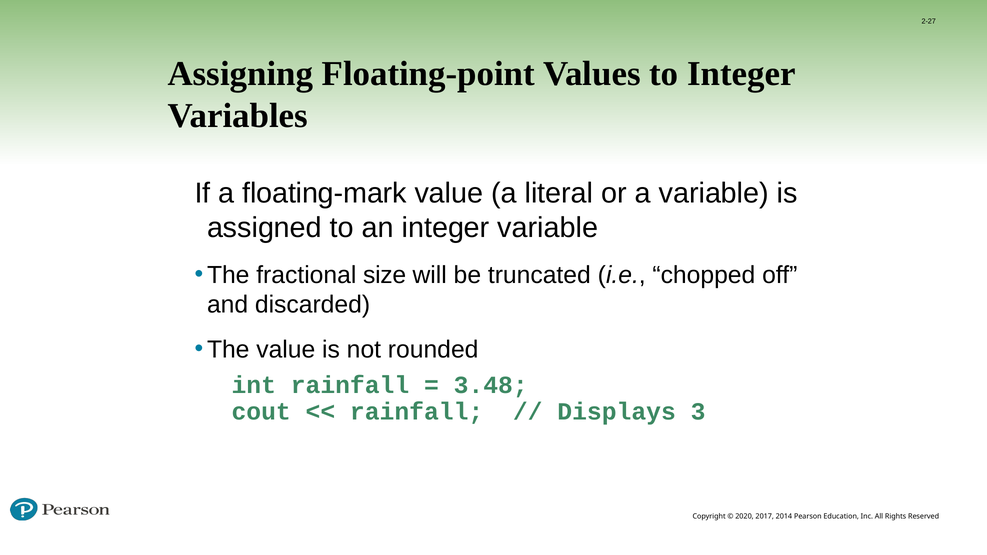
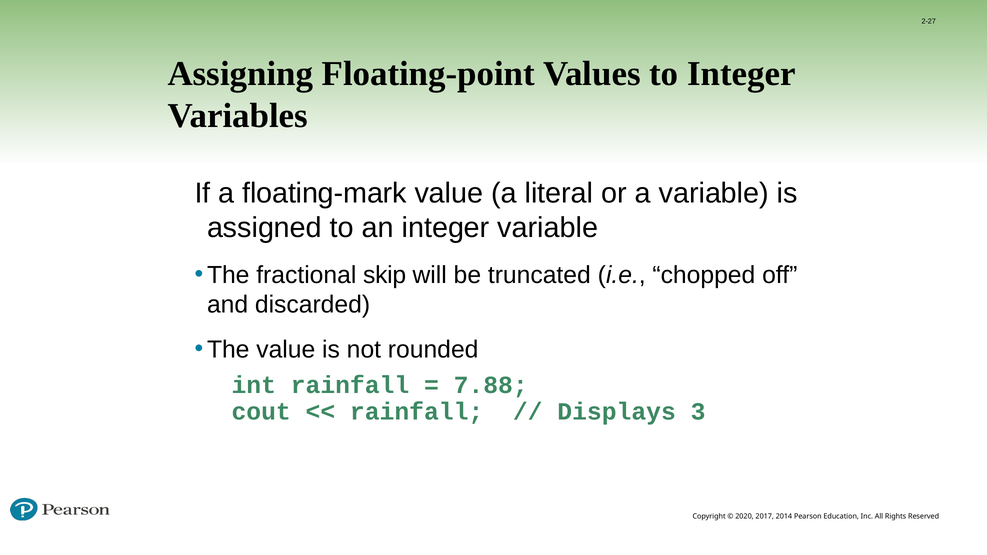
size: size -> skip (385, 275)
3.48: 3.48 -> 7.88 (491, 385)
